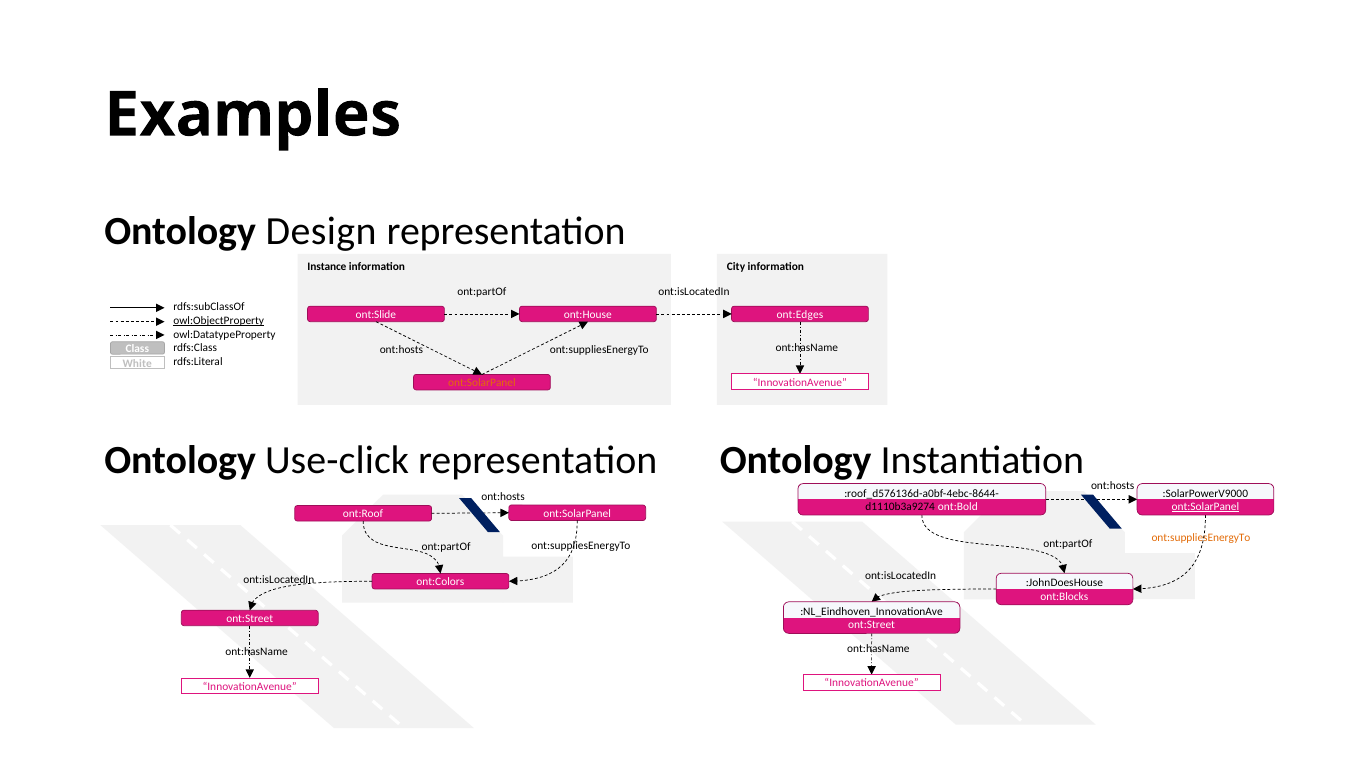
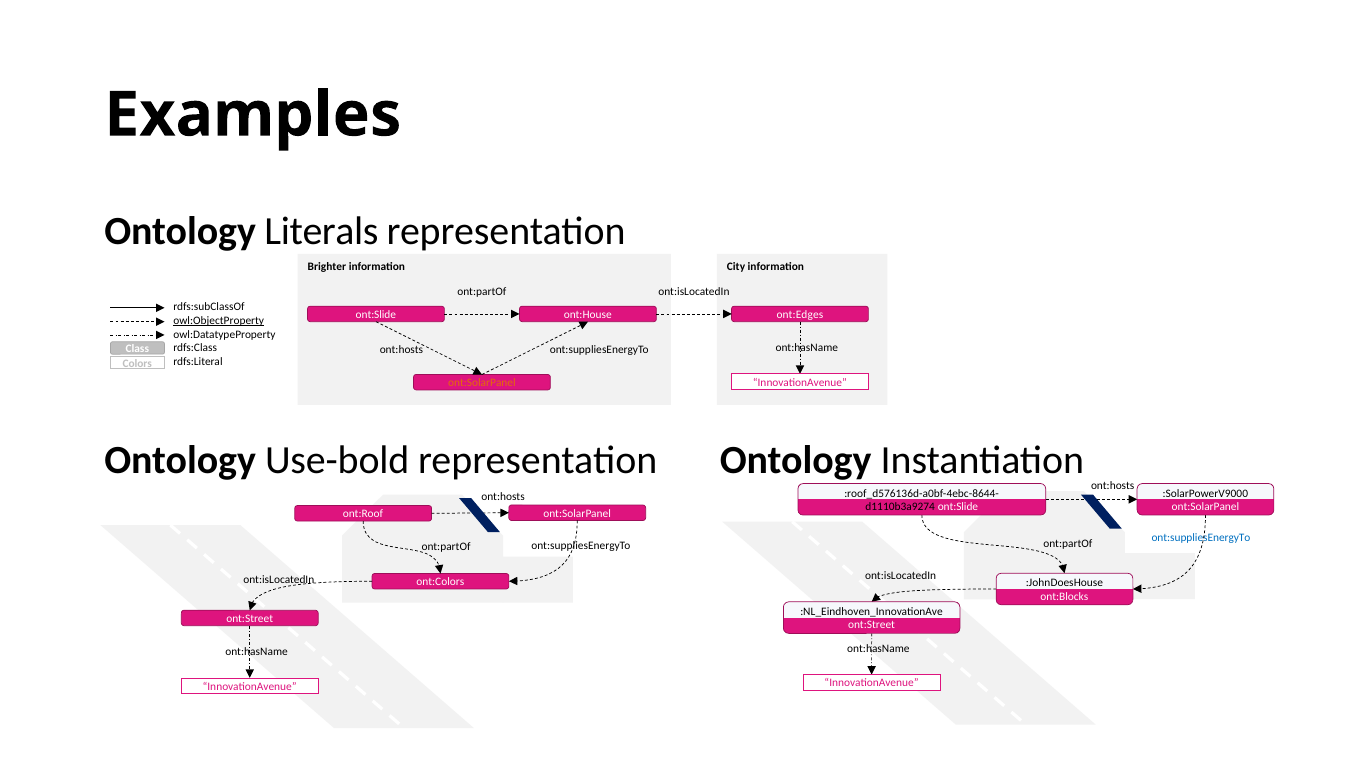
Design: Design -> Literals (321, 231)
Instance: Instance -> Brighter (327, 267)
White: White -> Colors (137, 363)
Use-click: Use-click -> Use-bold (337, 461)
ont:Bold: ont:Bold -> ont:Slide (958, 507)
ont:SolarPanel underline: present -> none (1205, 507)
ont:suppliesEnergyTo colour: orange -> blue (1201, 538)
